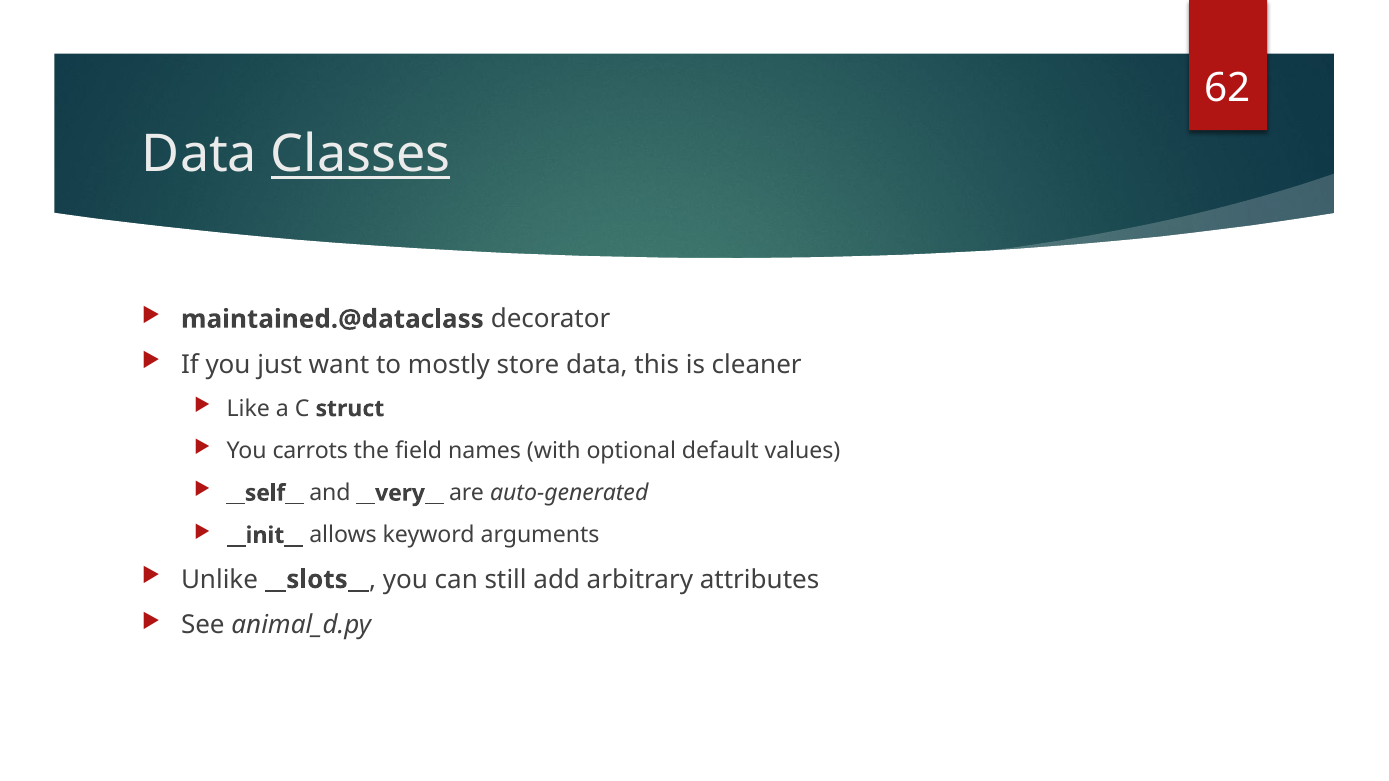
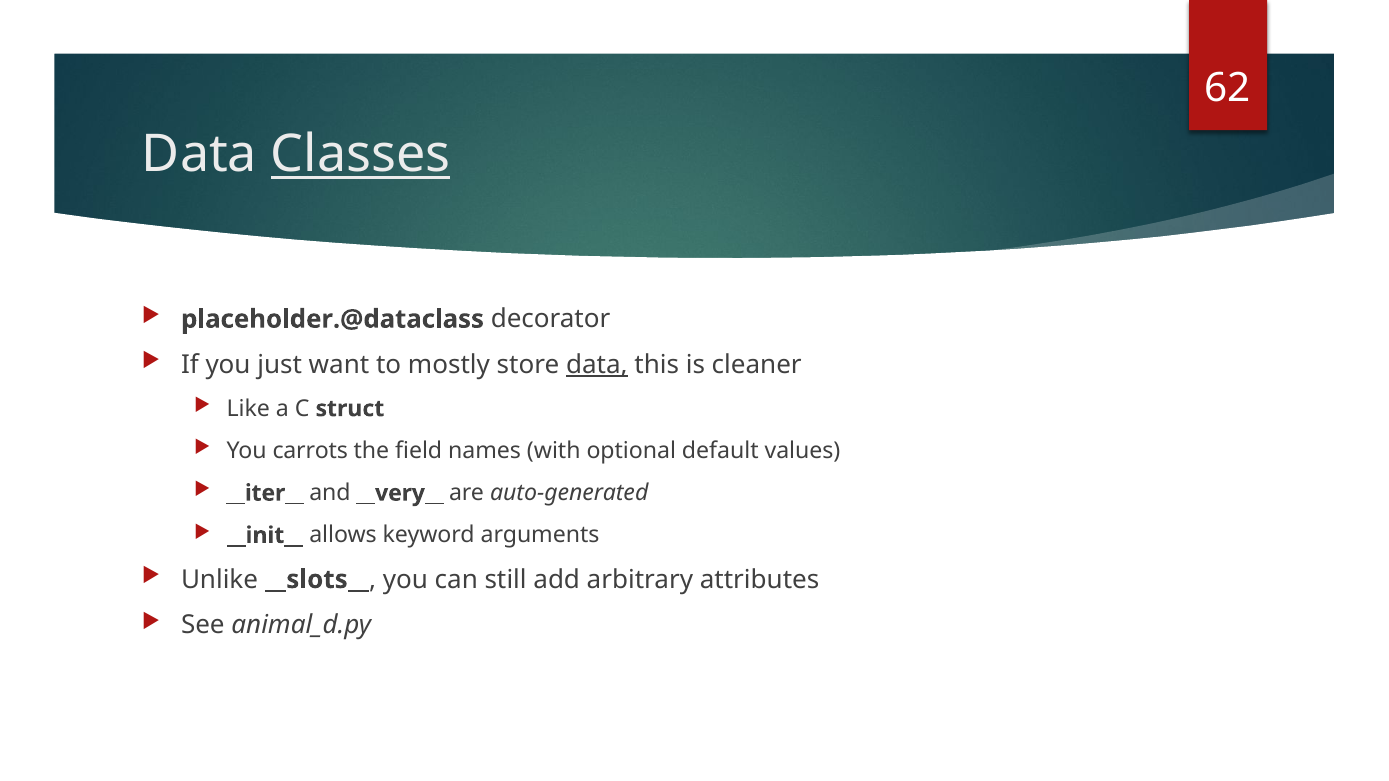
maintained.@dataclass: maintained.@dataclass -> placeholder.@dataclass (333, 319)
data underline: none -> present (597, 365)
__self__: __self__ -> __iter__ (265, 493)
